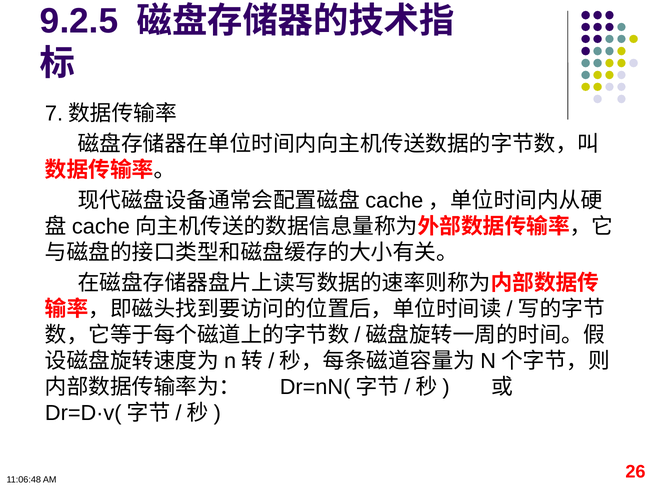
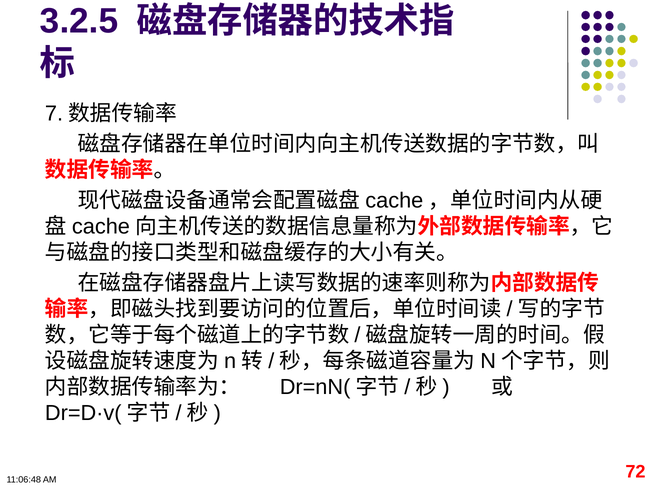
9.2.5: 9.2.5 -> 3.2.5 (79, 21)
26: 26 -> 72 (635, 472)
